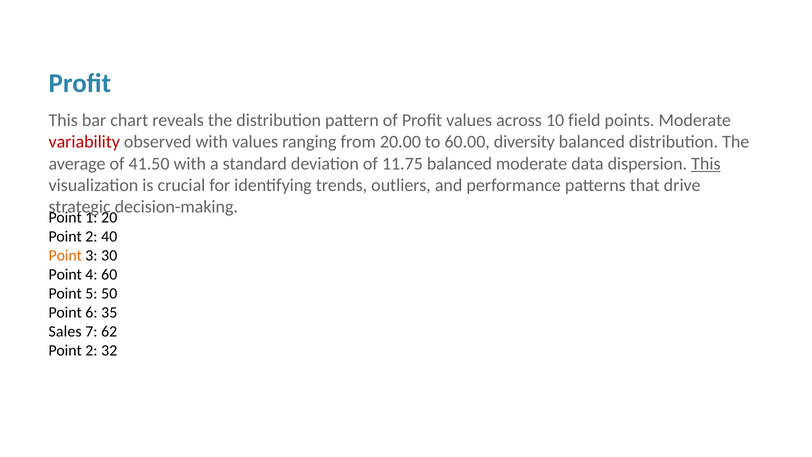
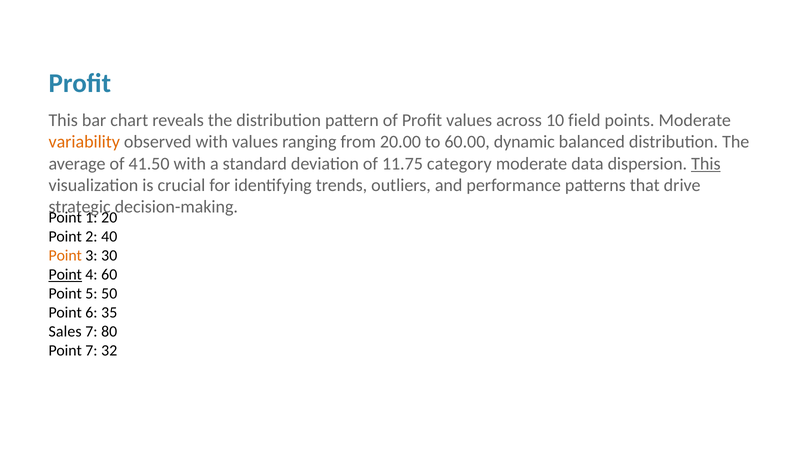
variability colour: red -> orange (84, 142)
diversity: diversity -> dynamic (524, 142)
11.75 balanced: balanced -> category (459, 164)
Point underline: none -> present (65, 274)
62: 62 -> 80 (109, 331)
2: 2 -> 7 (91, 350)
